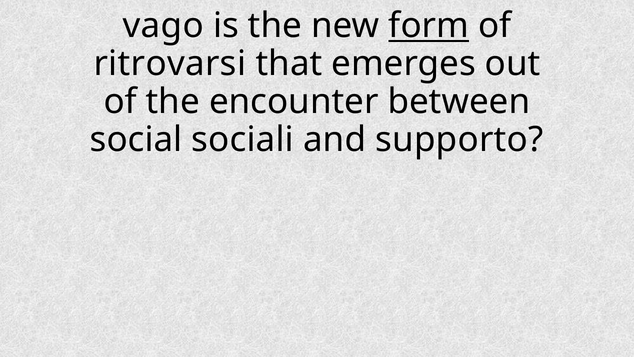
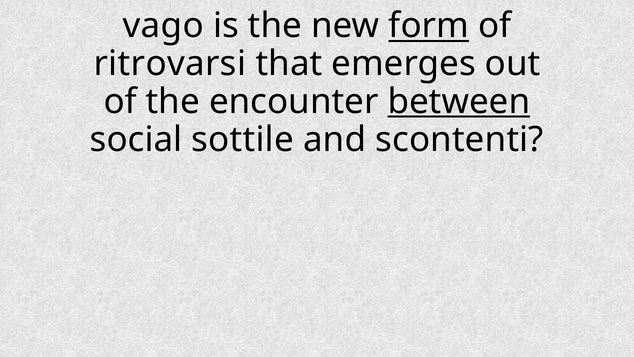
between underline: none -> present (459, 101)
sociali: sociali -> sottile (243, 139)
supporto: supporto -> scontenti (459, 139)
